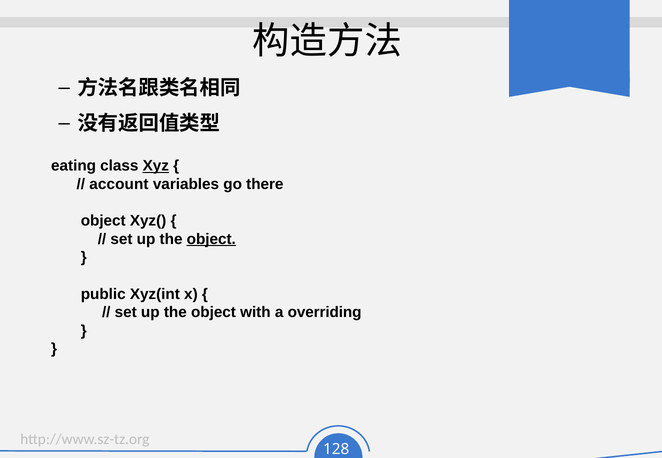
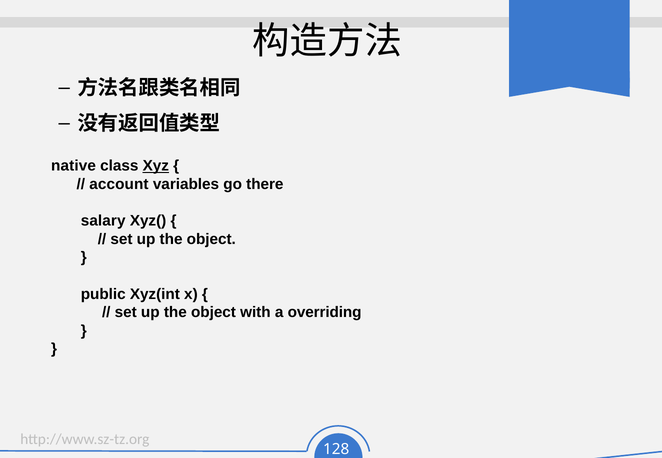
eating: eating -> native (74, 166)
object: object -> salary (103, 221)
object underline: present -> none (211, 239)
